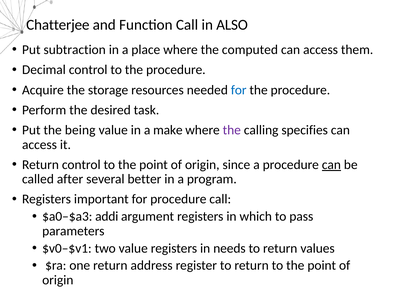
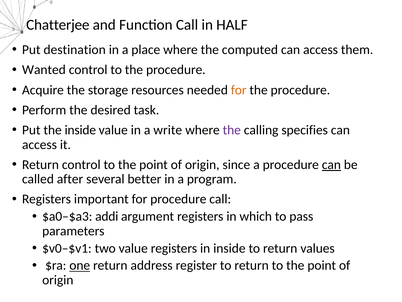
ALSO: ALSO -> HALF (232, 25)
subtraction: subtraction -> destination (75, 50)
Decimal: Decimal -> Wanted (44, 70)
for colour: blue -> orange (239, 90)
the being: being -> inside (80, 130)
make: make -> write (168, 130)
in needs: needs -> inside (229, 248)
one underline: none -> present (80, 265)
